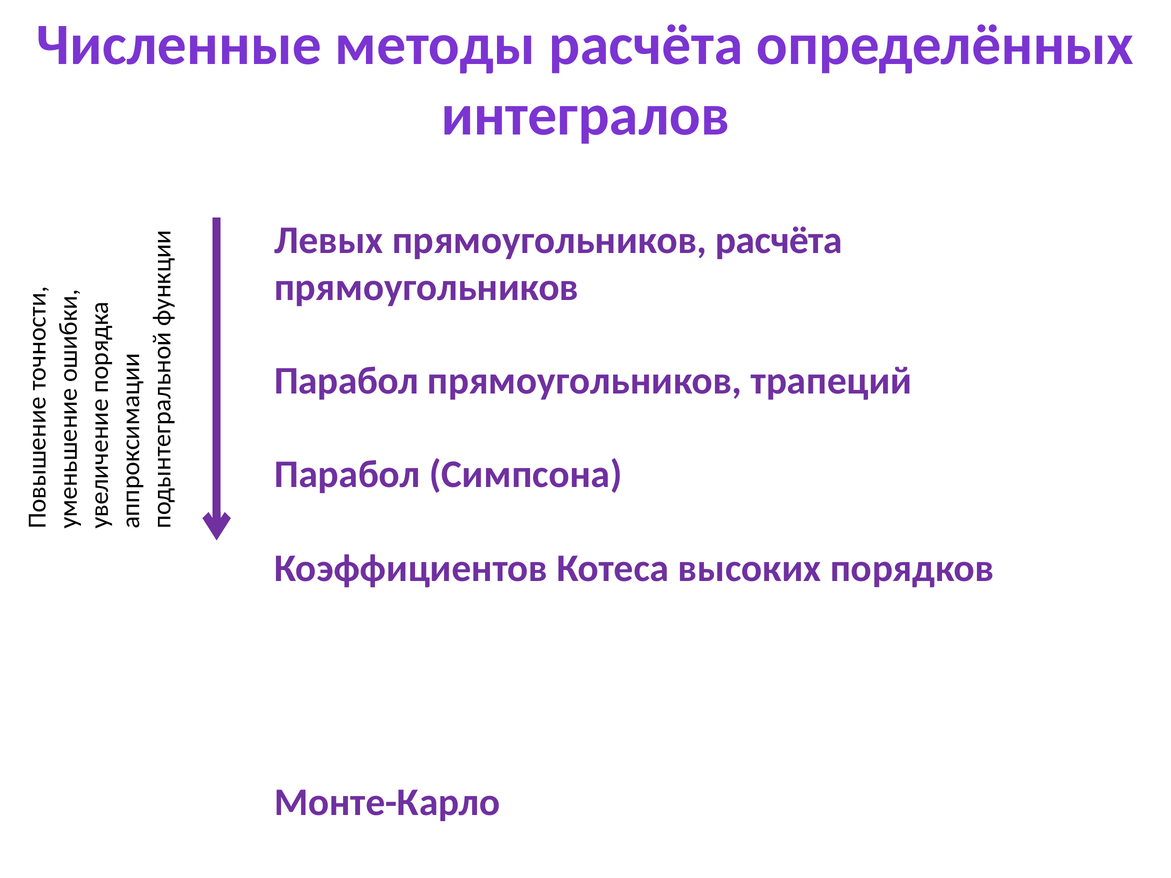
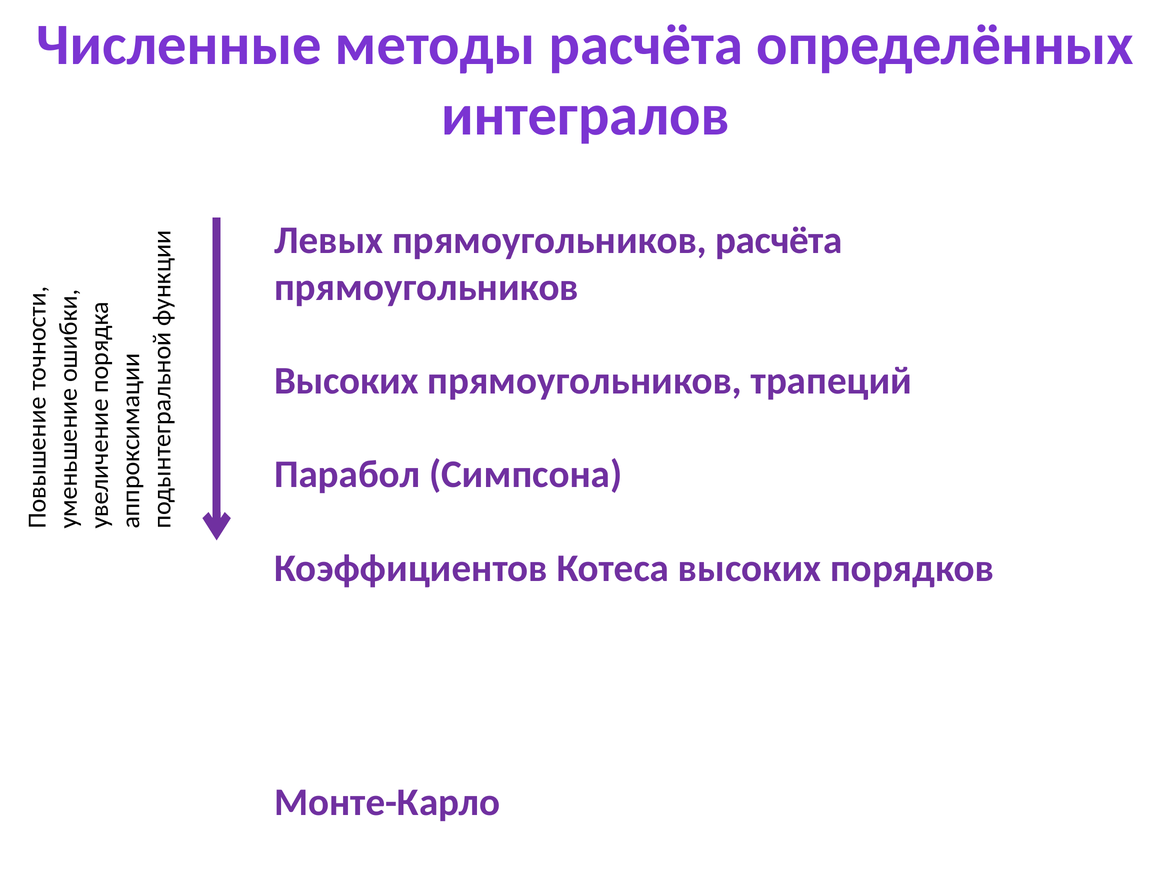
Парабол: Парабол -> Высоких (346, 381)
